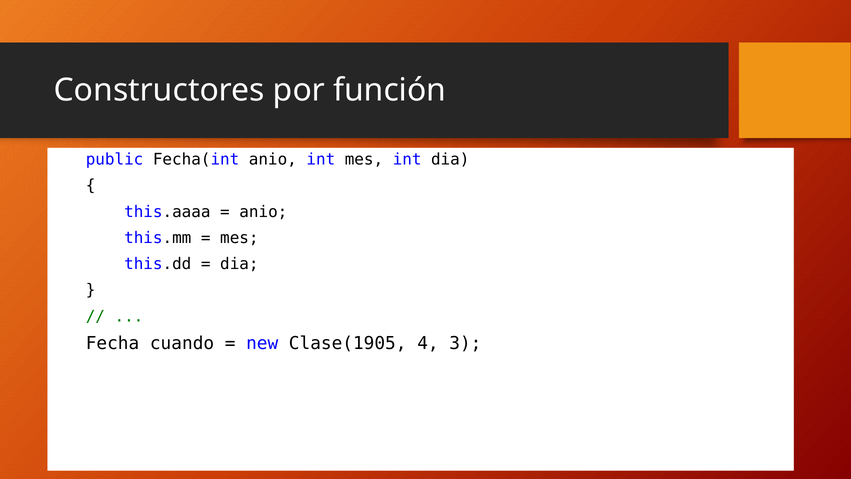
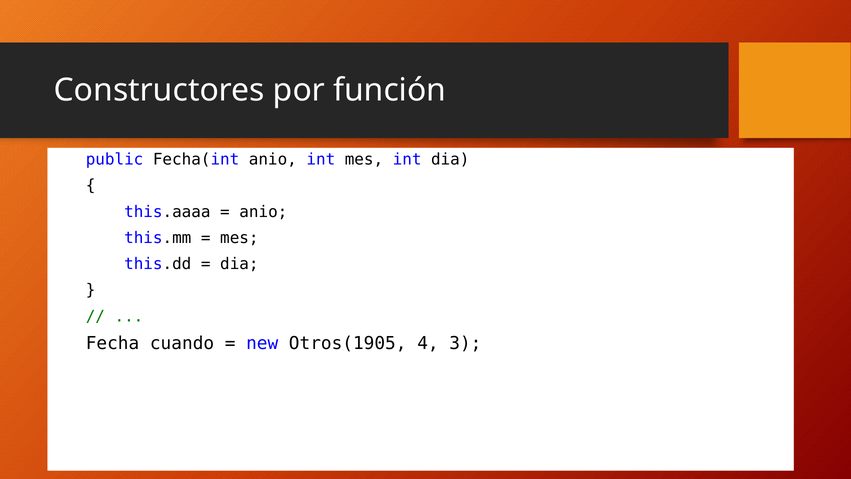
Clase(1905: Clase(1905 -> Otros(1905 (348, 343)
